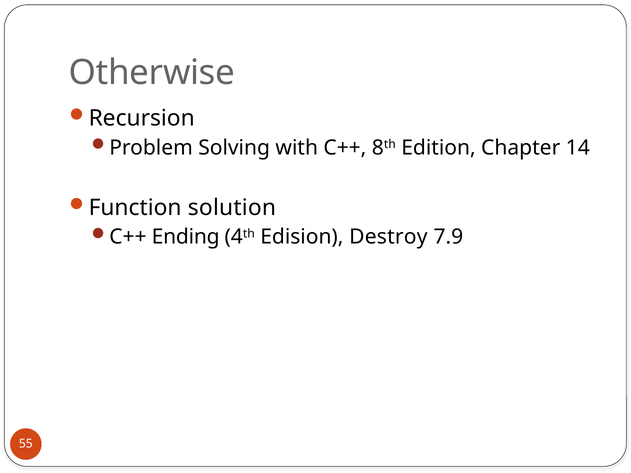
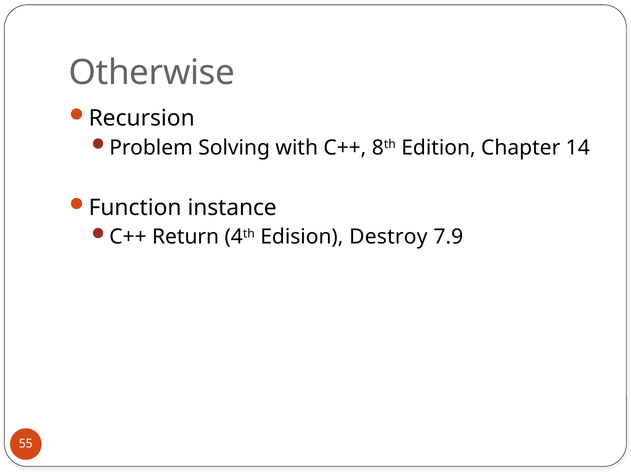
solution: solution -> instance (232, 208)
Ending: Ending -> Return (186, 237)
